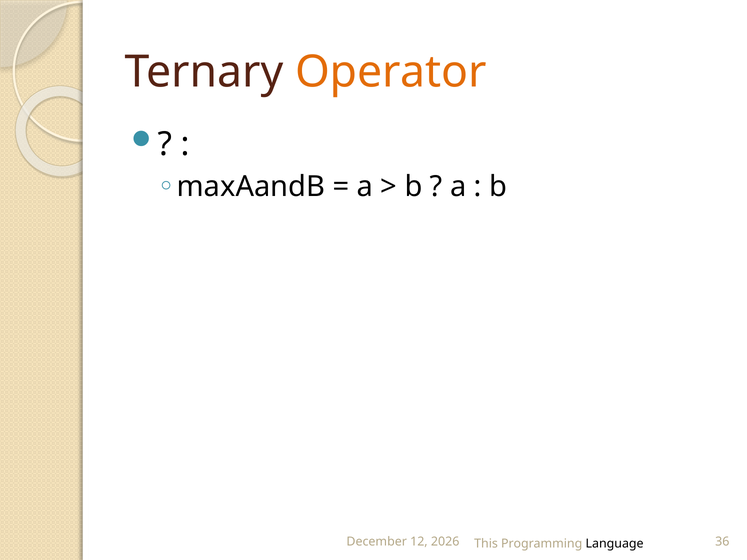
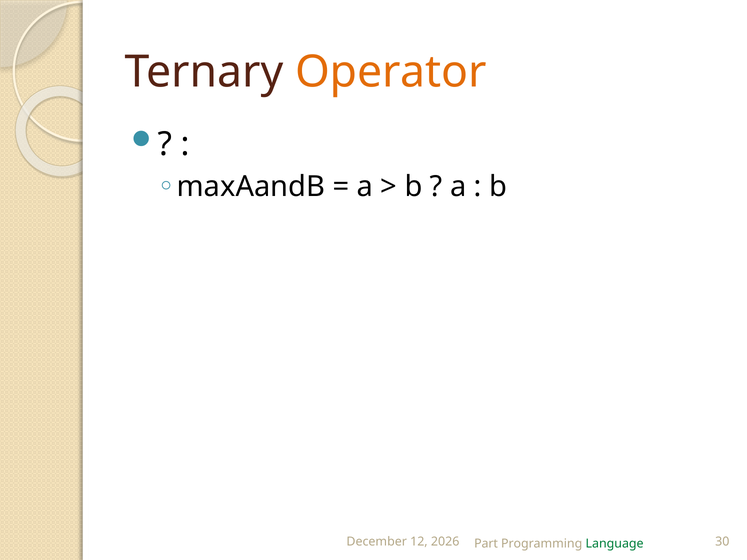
36: 36 -> 30 (722, 542)
This: This -> Part (486, 544)
Language colour: black -> green (615, 544)
